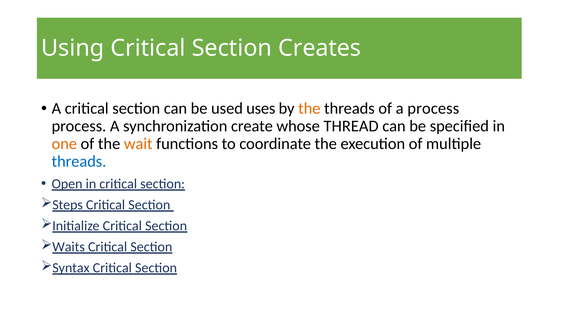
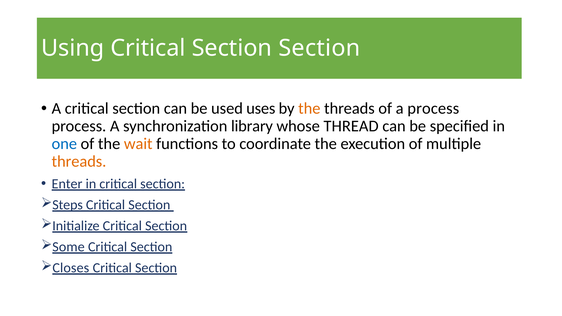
Section Creates: Creates -> Section (319, 48)
create: create -> library (252, 126)
one colour: orange -> blue (64, 144)
threads colour: blue -> orange (79, 162)
Open: Open -> Enter (67, 184)
Waits: Waits -> Some (68, 247)
Syntax: Syntax -> Closes (71, 268)
